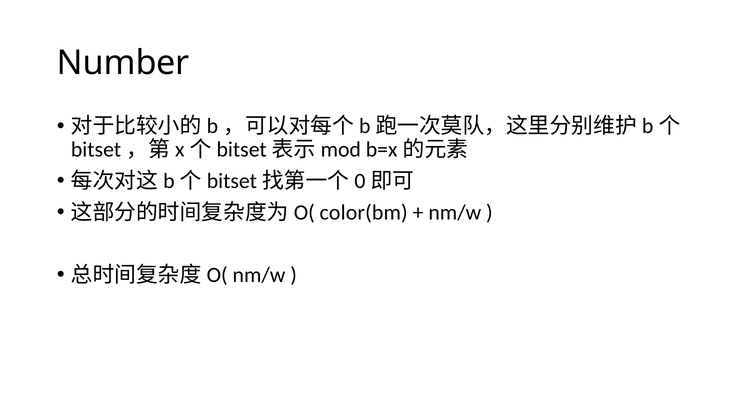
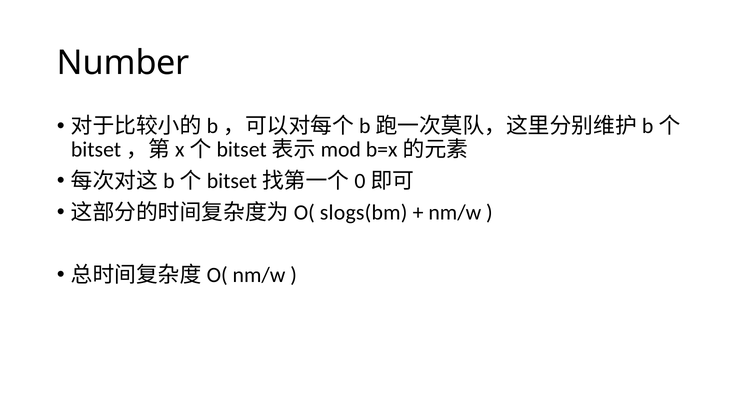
color(bm: color(bm -> slogs(bm (364, 212)
